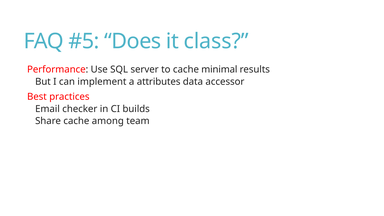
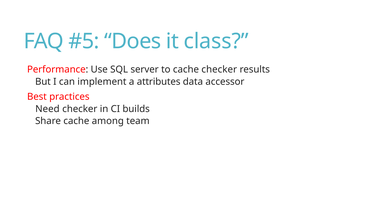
cache minimal: minimal -> checker (219, 69)
Email: Email -> Need (47, 109)
